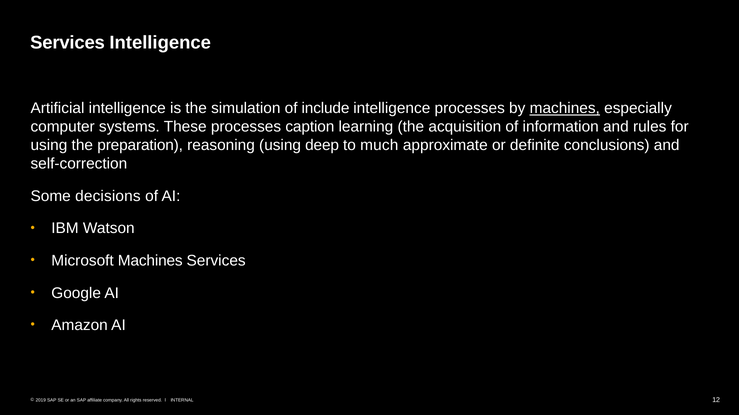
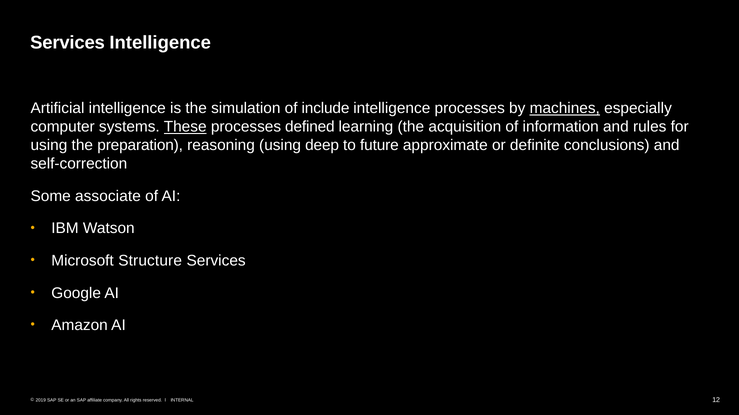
These underline: none -> present (185, 127)
caption: caption -> defined (310, 127)
much: much -> future (379, 146)
decisions: decisions -> associate (108, 196)
Microsoft Machines: Machines -> Structure (150, 261)
